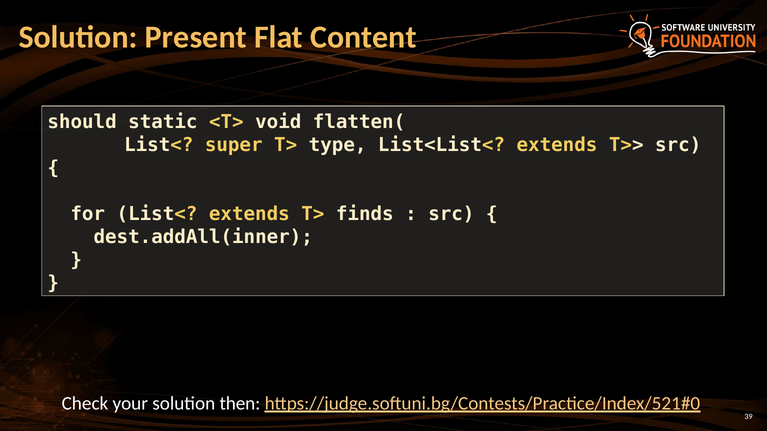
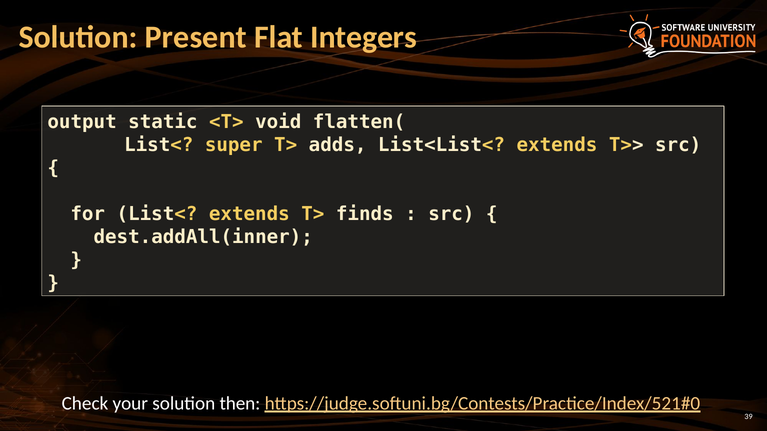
Content: Content -> Integers (364, 37)
should: should -> output (82, 122)
type: type -> adds (338, 145)
